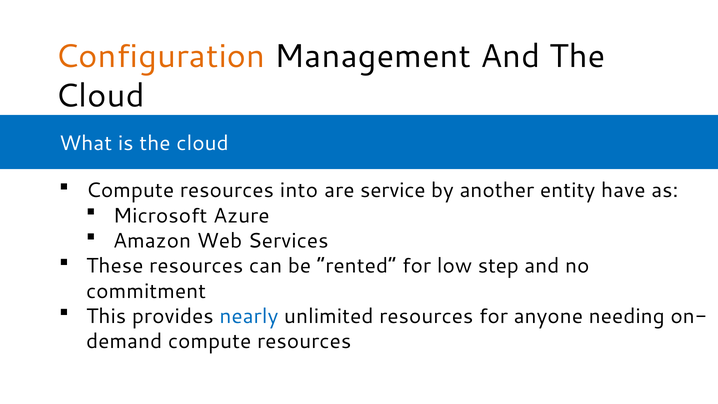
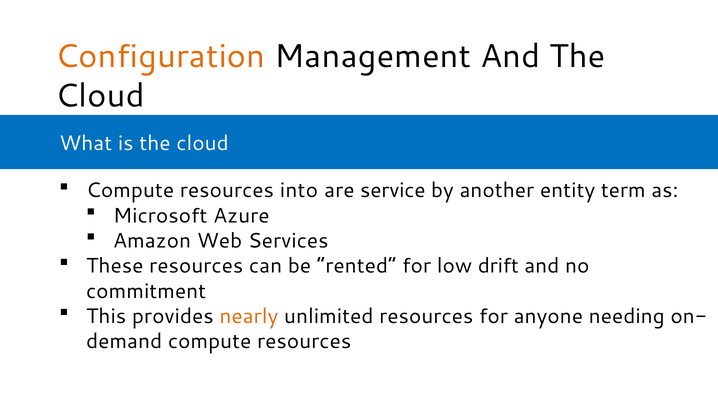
have: have -> term (623, 190)
step: step -> drift (498, 266)
nearly colour: blue -> orange (249, 316)
